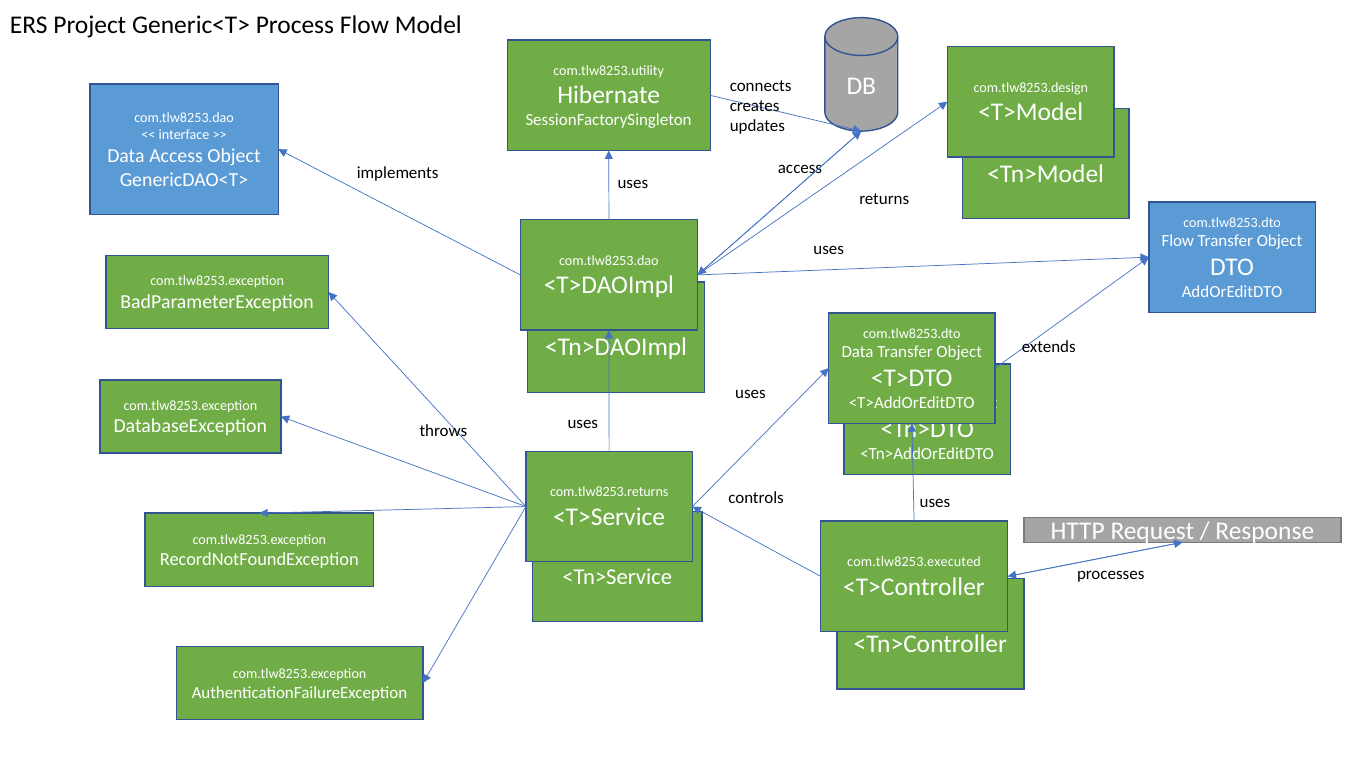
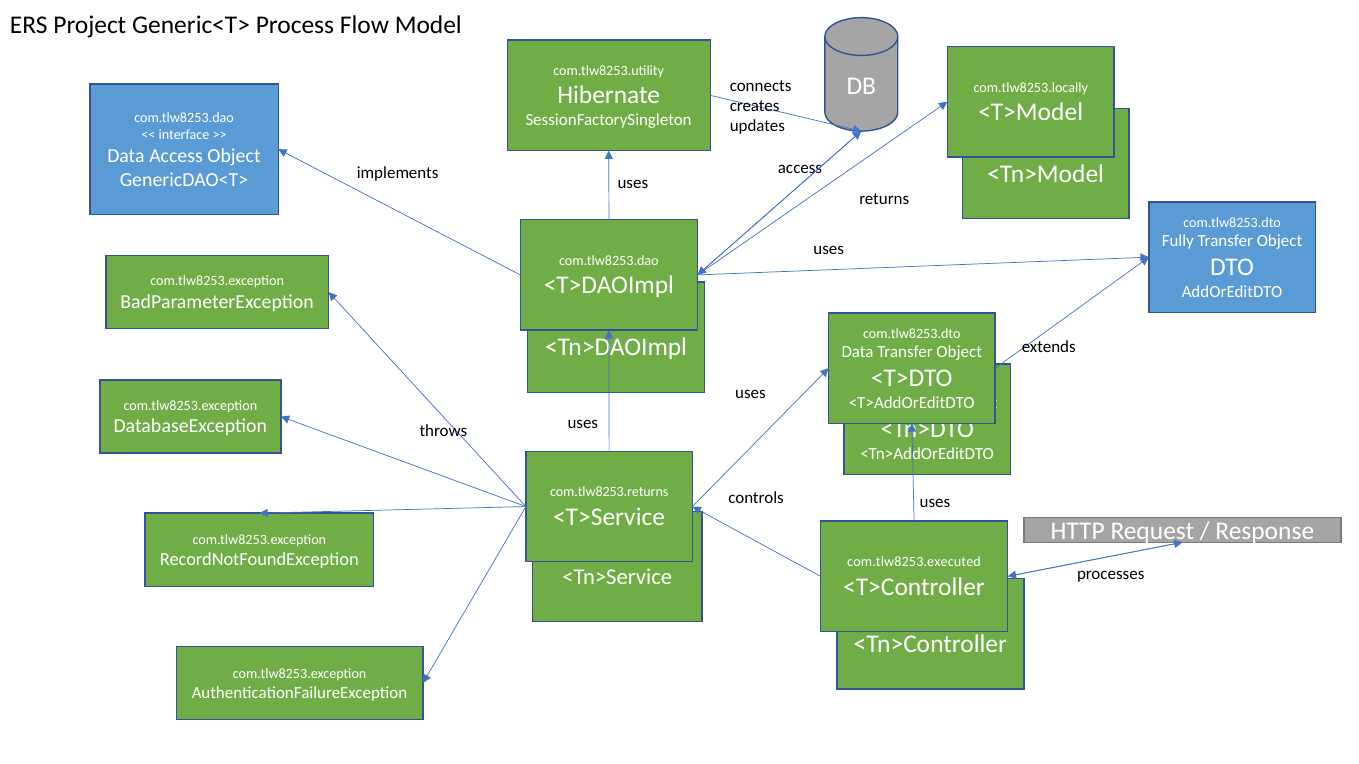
com.tlw8253.design: com.tlw8253.design -> com.tlw8253.locally (1031, 87)
Flow: Flow -> Fully (1178, 242)
